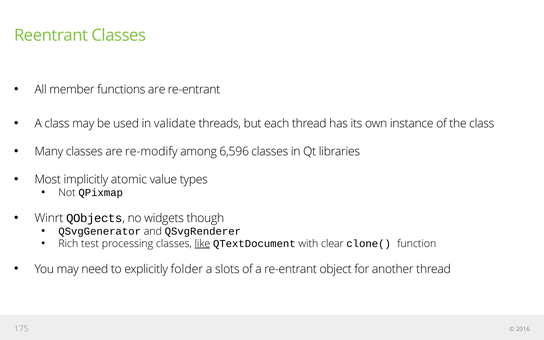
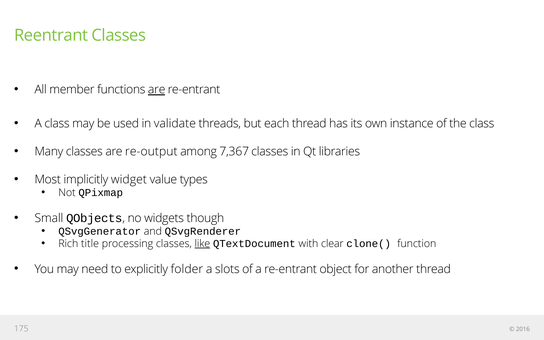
are underline: none -> present (157, 90)
re-modify: re-modify -> re-output (151, 152)
6,596: 6,596 -> 7,367 (234, 152)
atomic: atomic -> widget (129, 180)
Winrt: Winrt -> Small (49, 218)
test: test -> title (90, 244)
